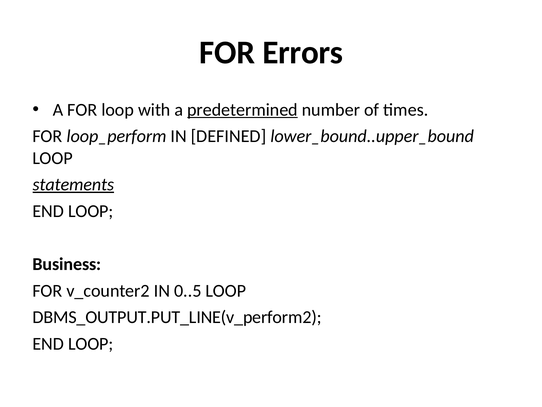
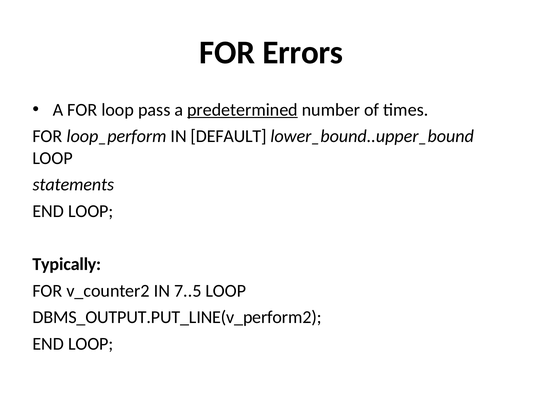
with: with -> pass (154, 110)
DEFINED: DEFINED -> DEFAULT (229, 136)
statements underline: present -> none (73, 184)
Business: Business -> Typically (67, 264)
0..5: 0..5 -> 7..5 (188, 290)
